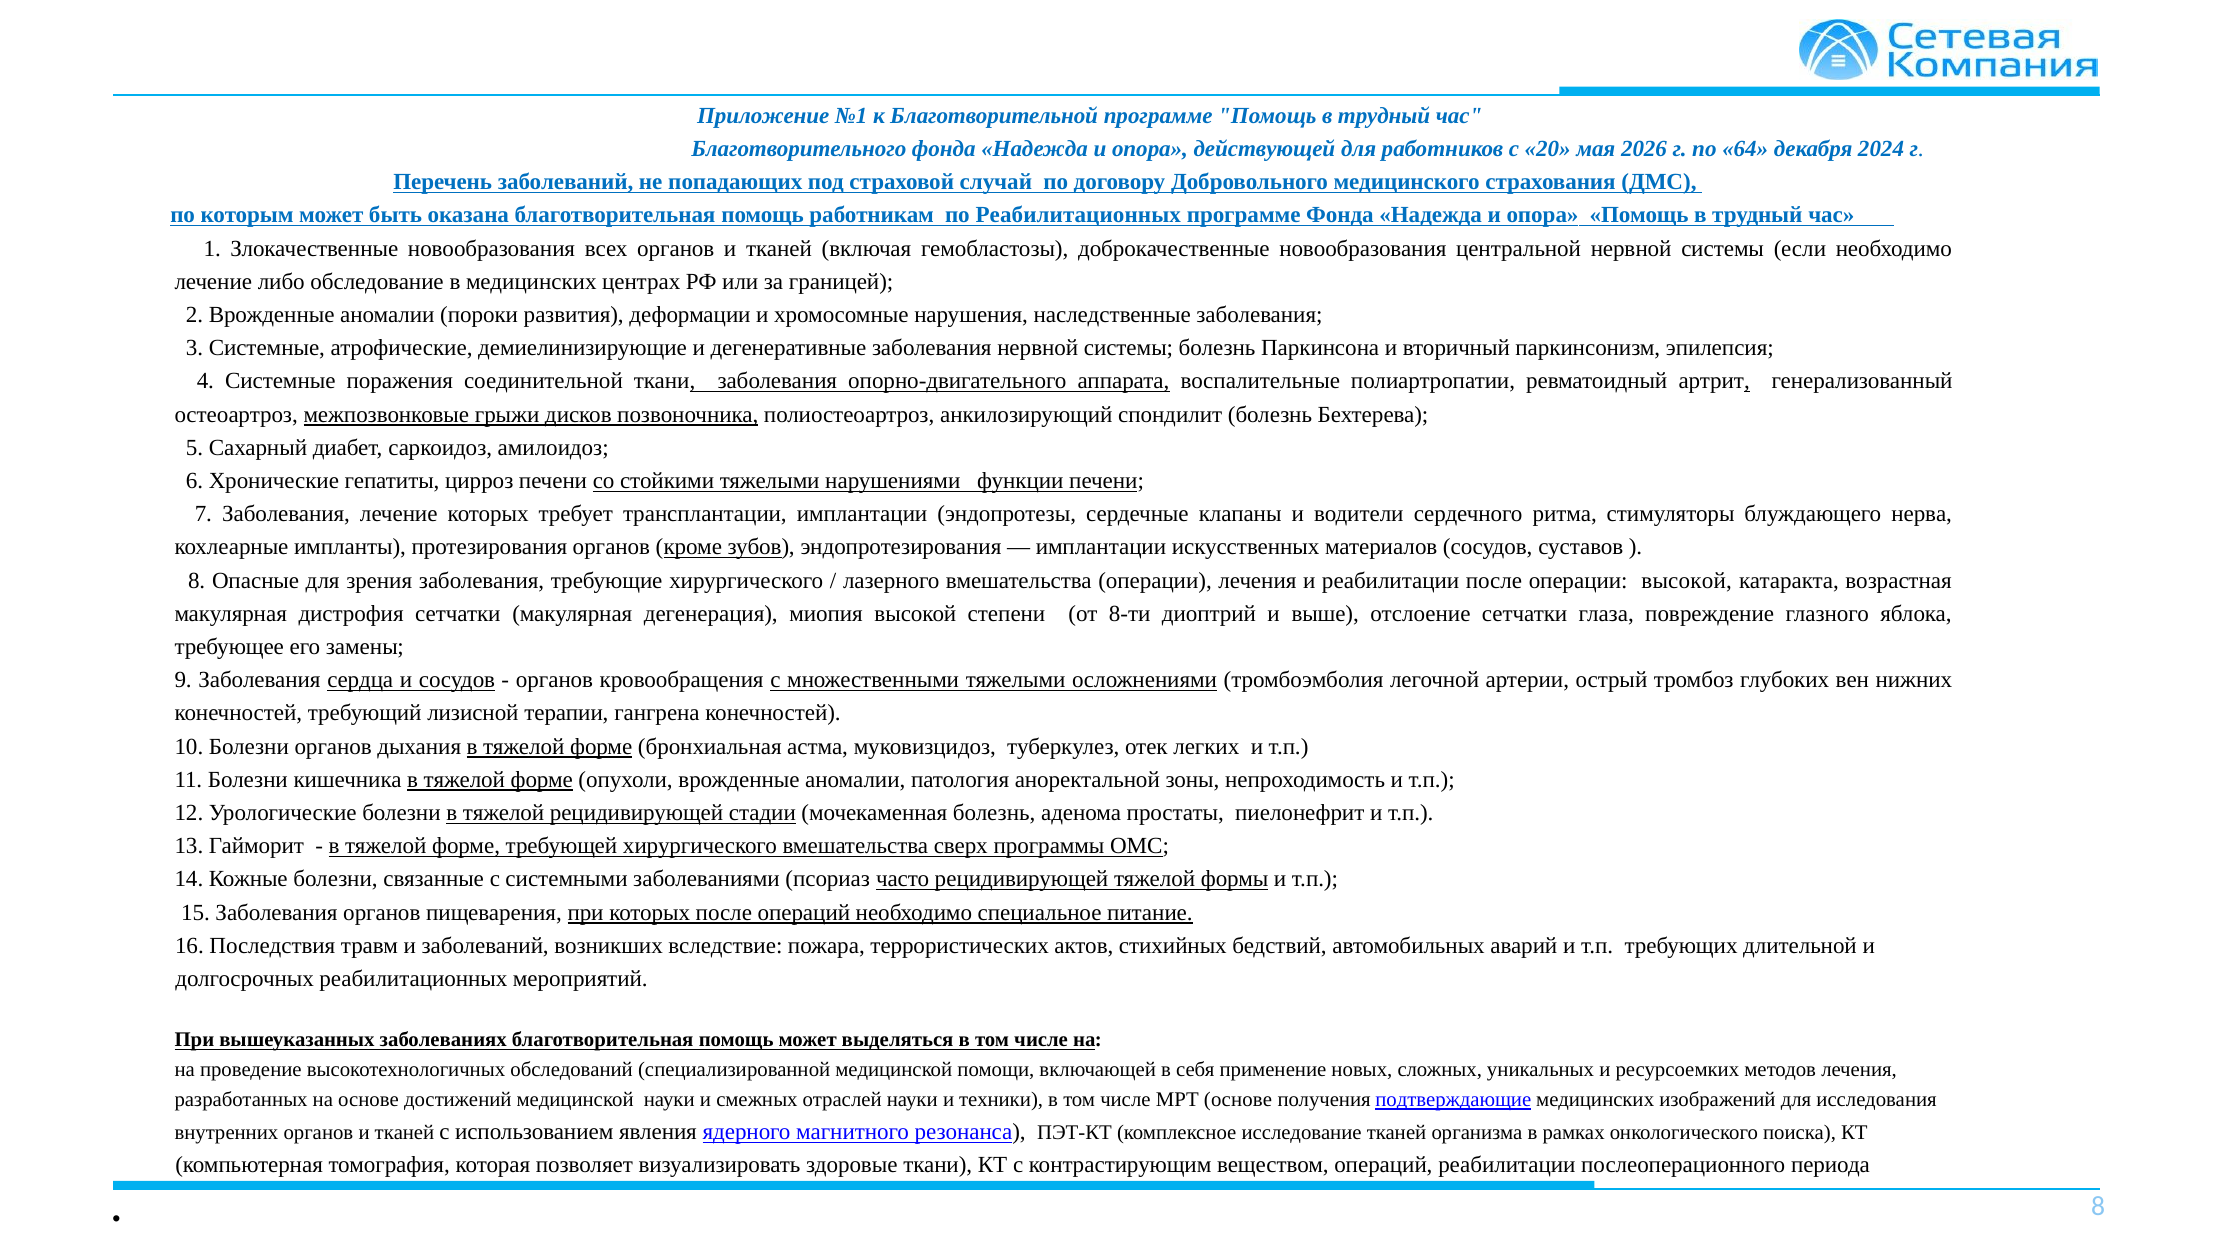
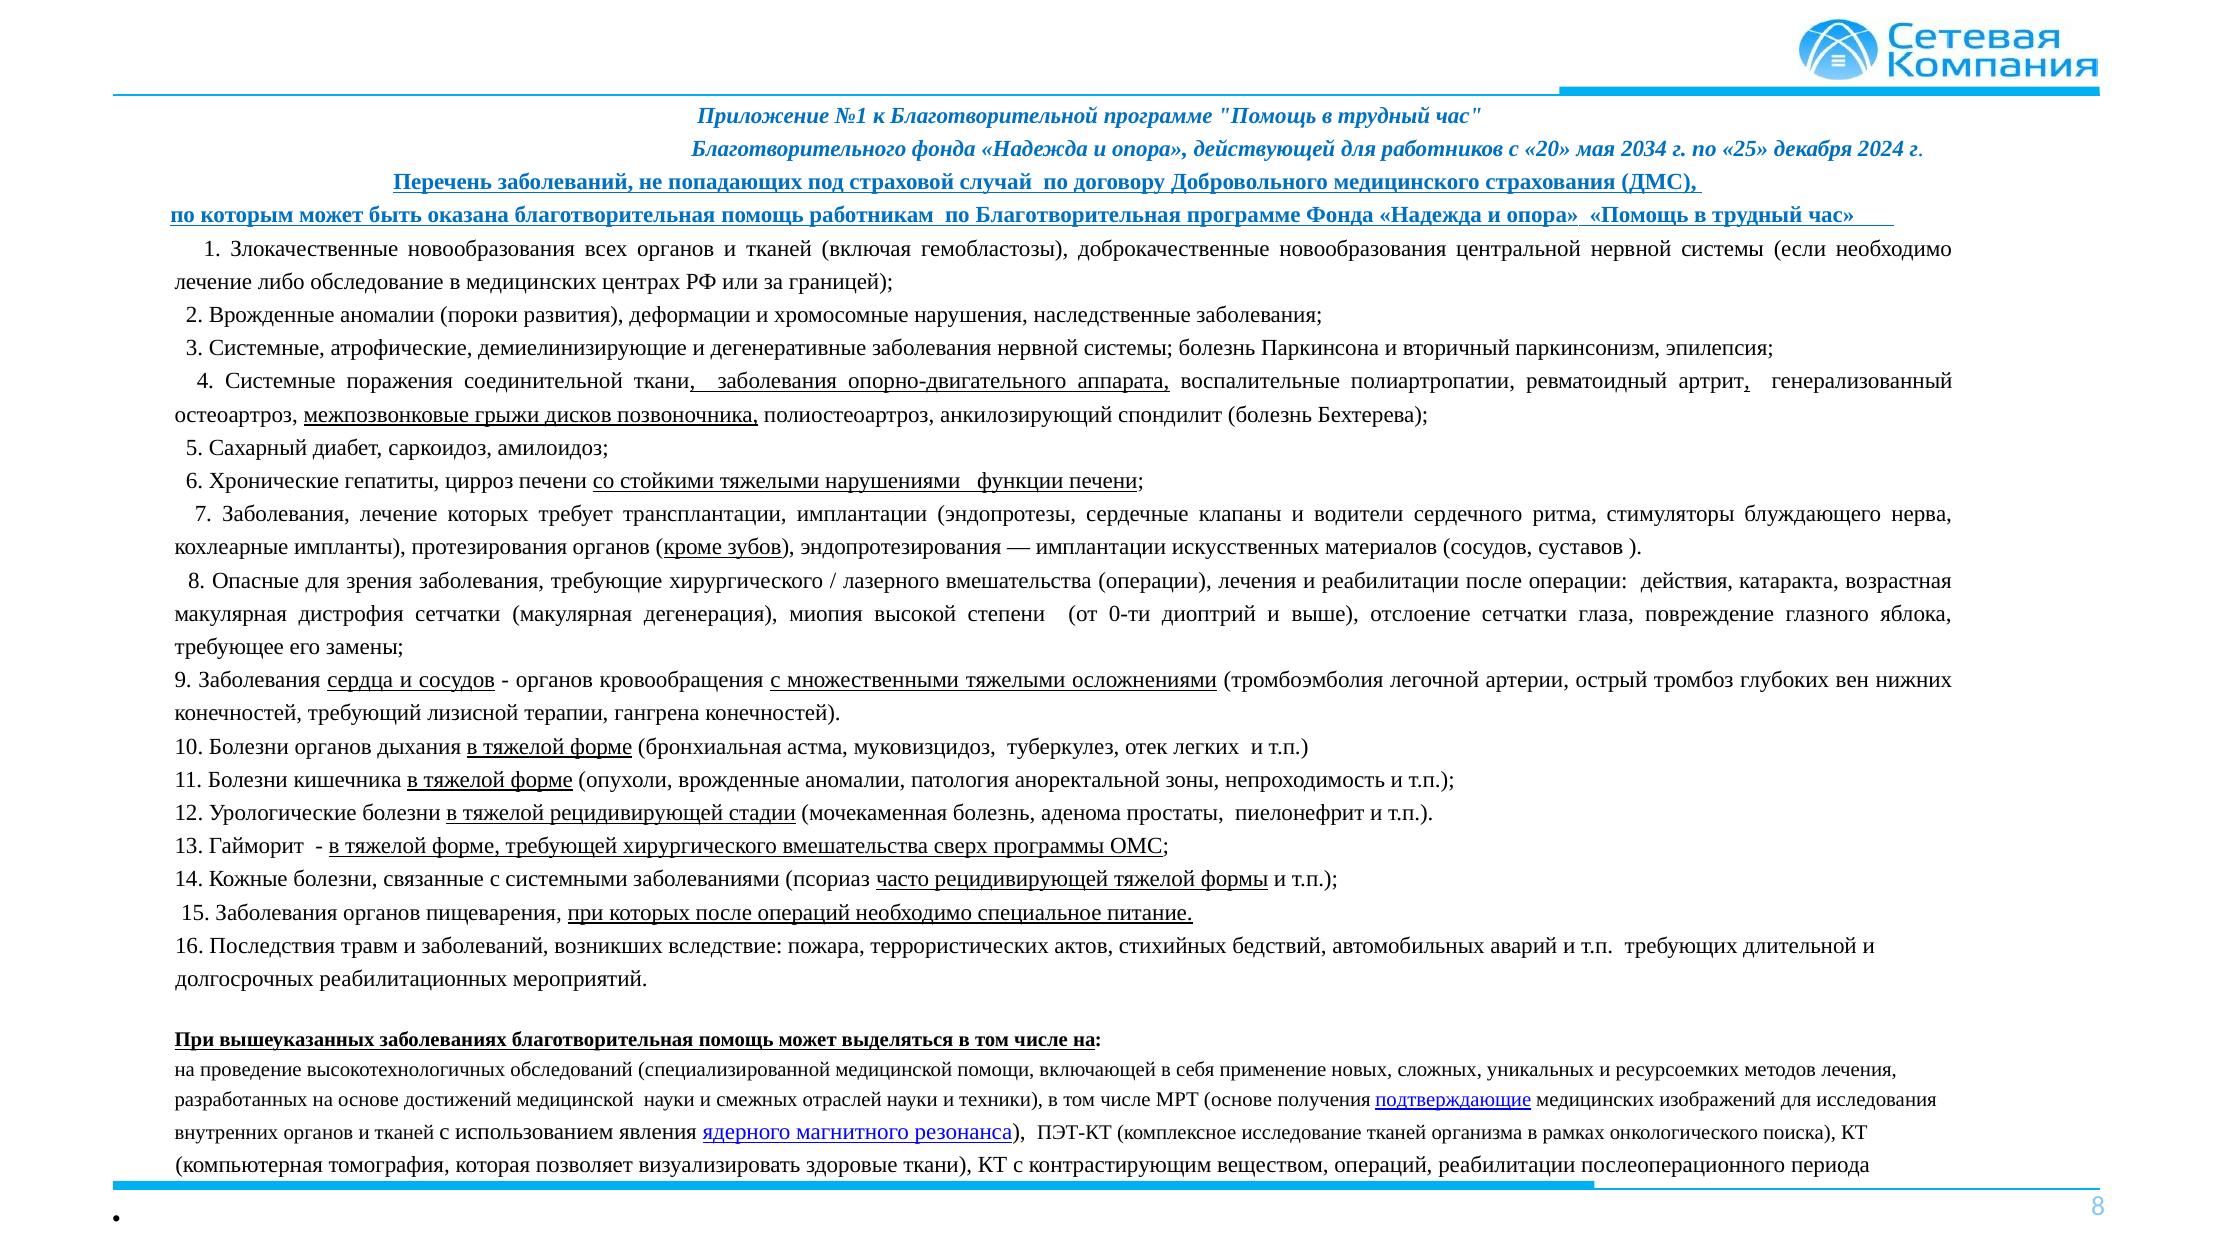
2026: 2026 -> 2034 (1644, 149)
64: 64 -> 25 (1745, 149)
по Реабилитационных: Реабилитационных -> Благотворительная (1078, 215)
операции высокой: высокой -> действия (1687, 580)
8-ти: 8-ти -> 0-ти (1130, 614)
